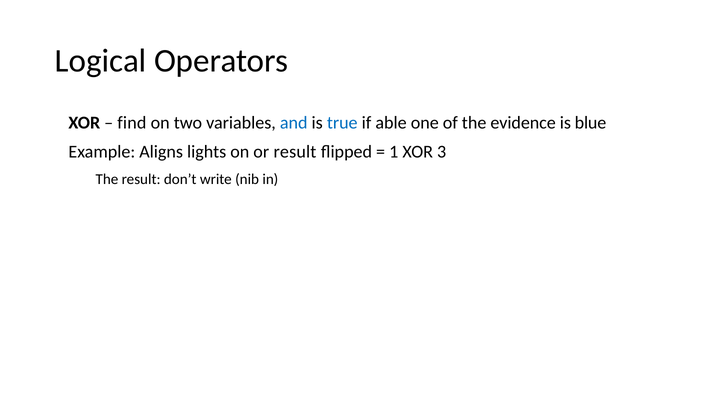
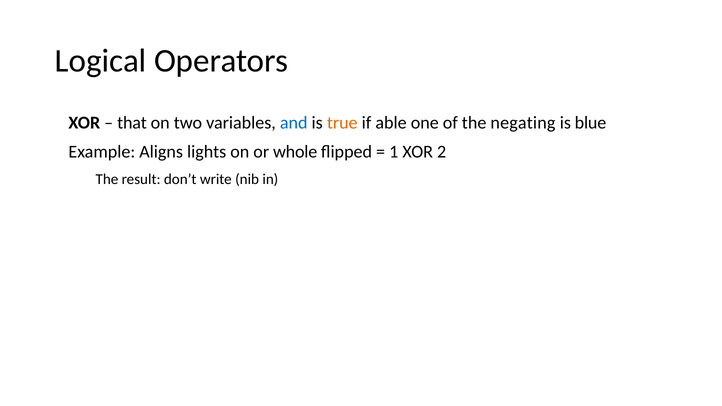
find: find -> that (132, 123)
true colour: blue -> orange (342, 123)
evidence: evidence -> negating (523, 123)
or result: result -> whole (295, 152)
3: 3 -> 2 (442, 152)
